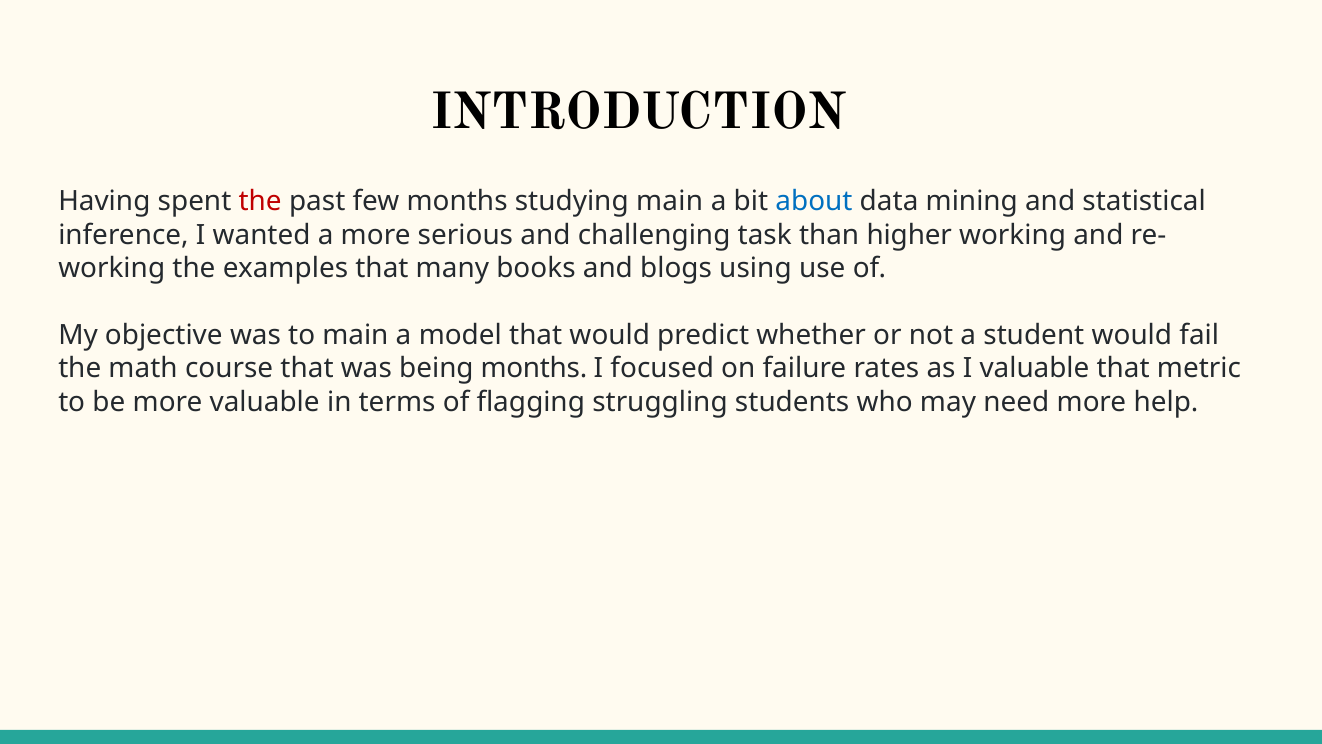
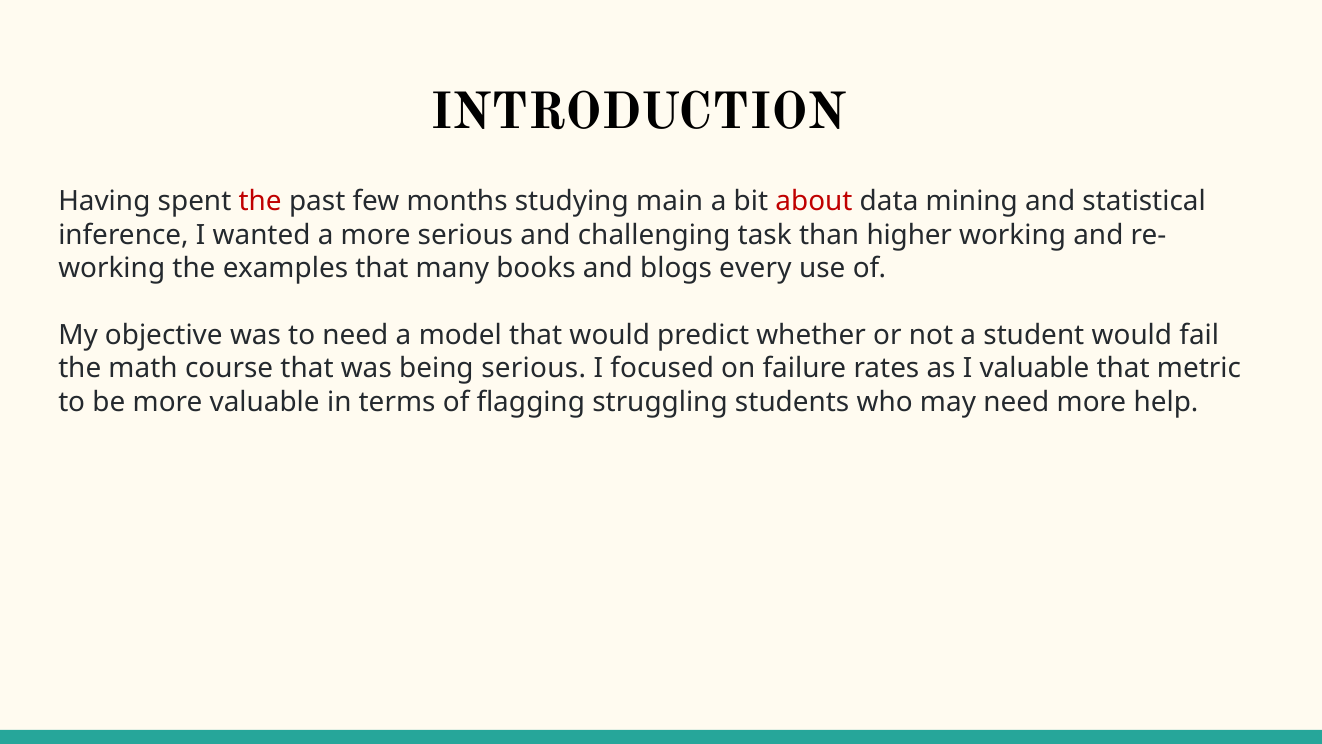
about colour: blue -> red (814, 201)
using: using -> every (755, 268)
to main: main -> need (355, 335)
being months: months -> serious (534, 369)
